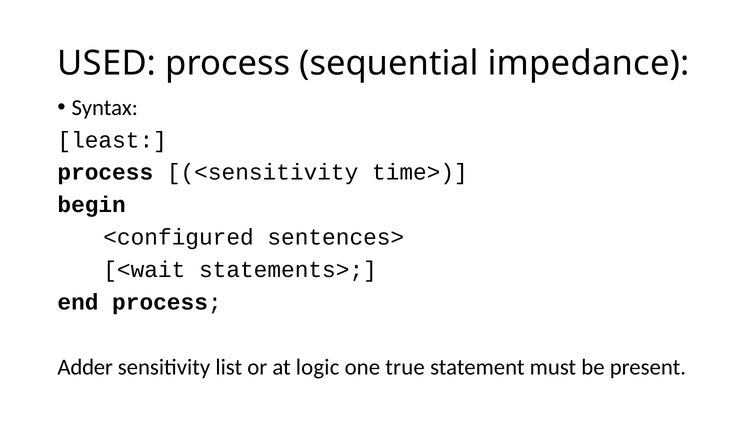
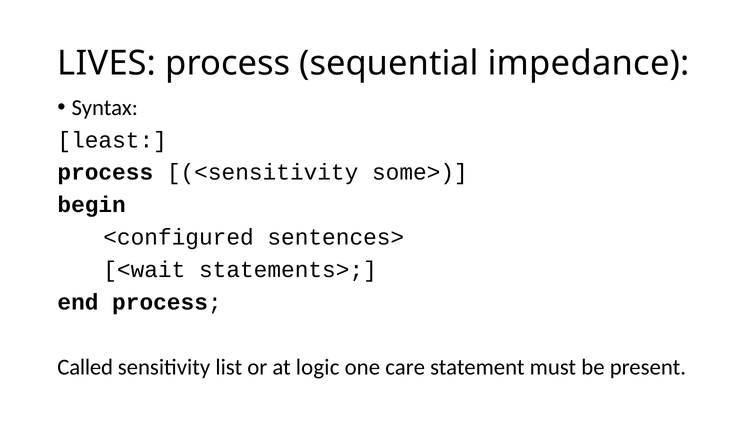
USED: USED -> LIVES (107, 63)
time>: time> -> some> (420, 173)
Adder: Adder -> Called (85, 367)
true: true -> care (405, 367)
